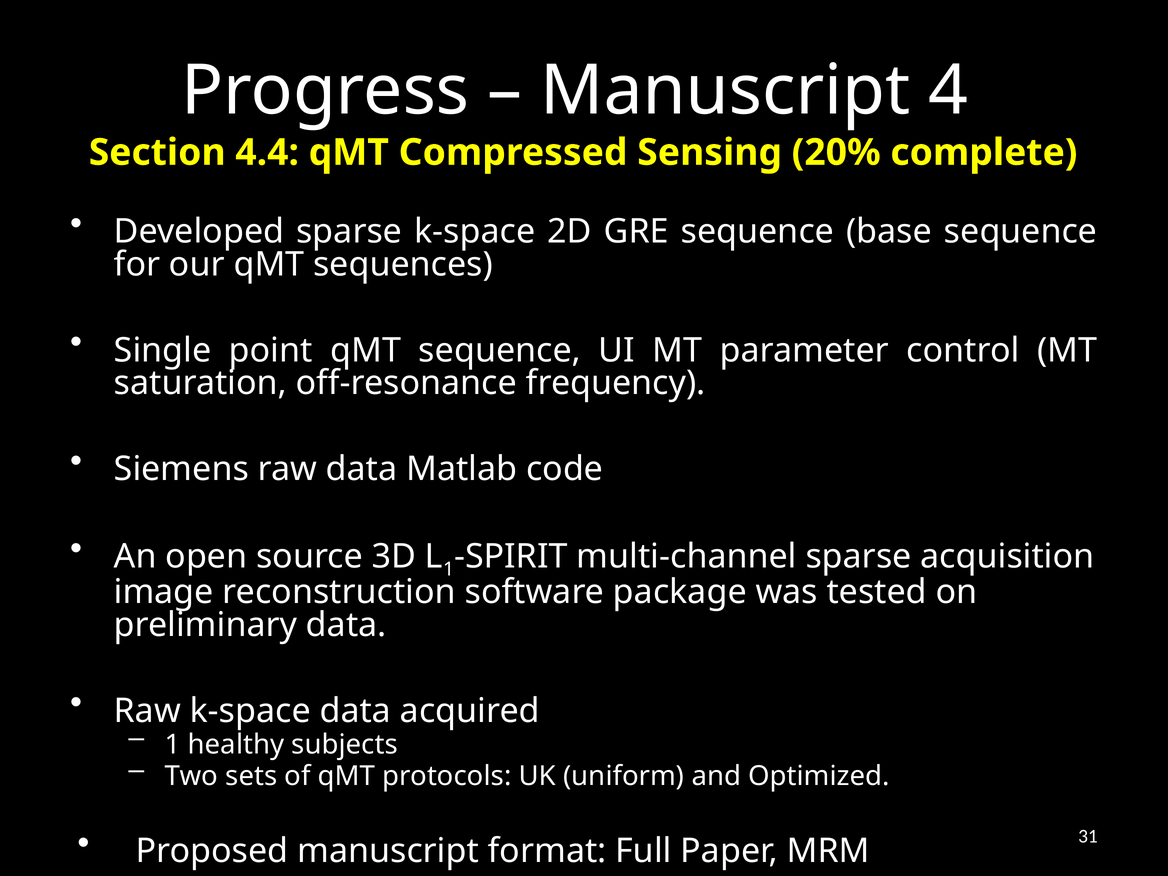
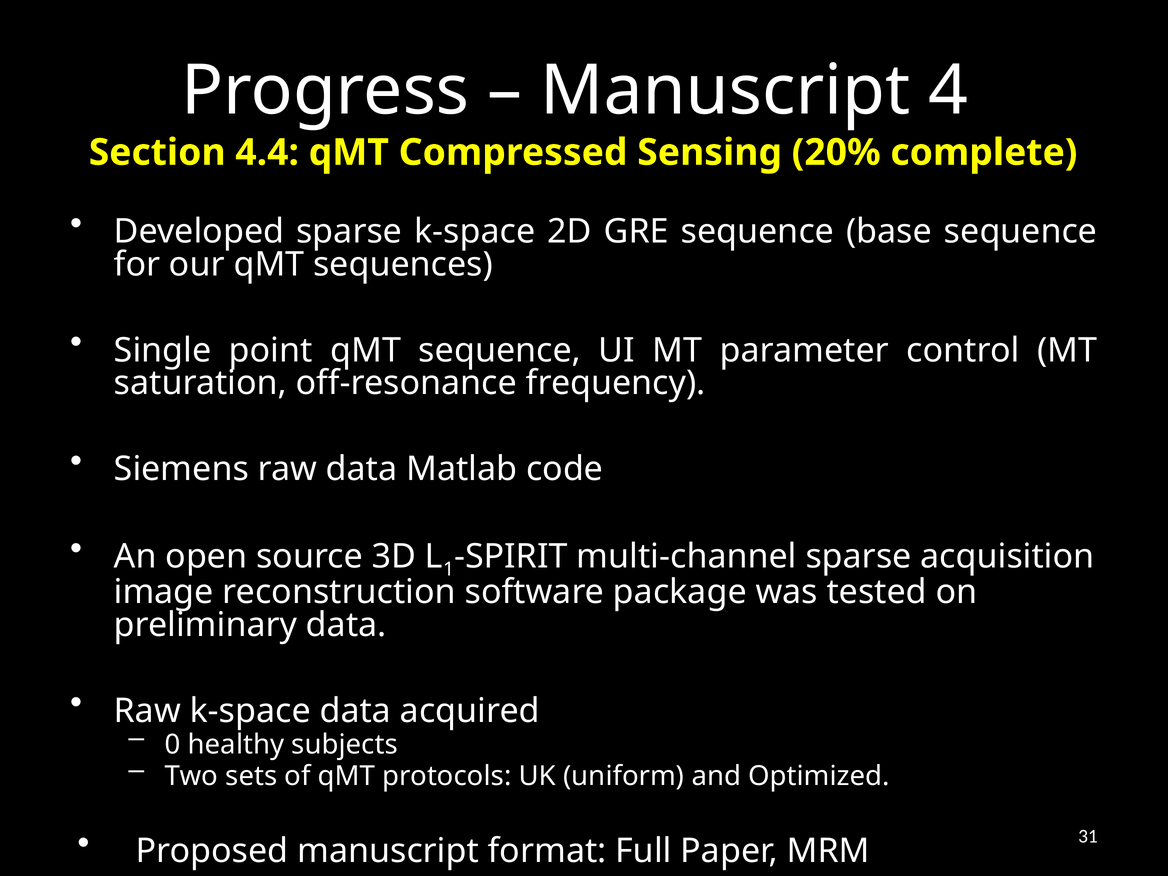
1: 1 -> 0 (173, 745)
